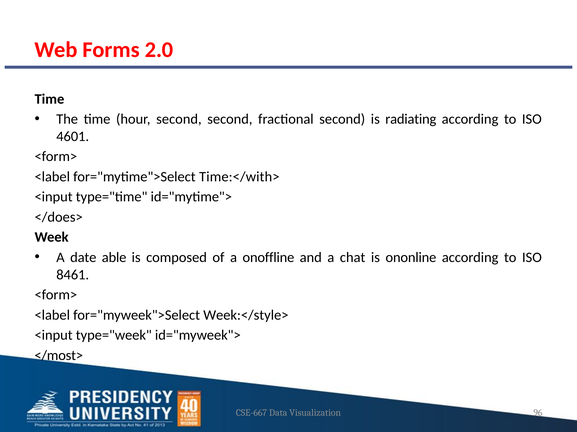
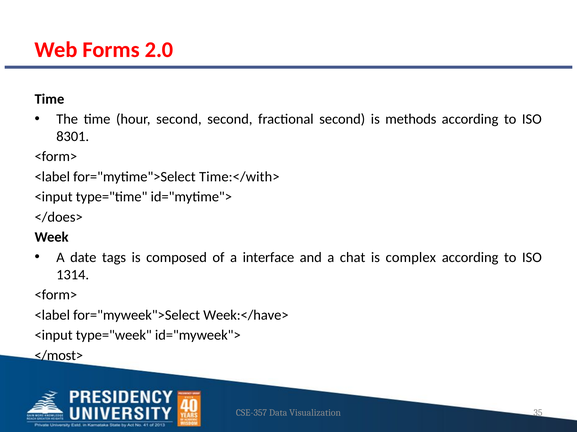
radiating: radiating -> methods (411, 119)
4601: 4601 -> 8301 (73, 137)
able: able -> tags (114, 258)
onoffline: onoffline -> interface (268, 258)
ononline: ononline -> complex (411, 258)
8461: 8461 -> 1314 (73, 275)
Week:</style>: Week:</style> -> Week:</have> (246, 315)
CSE-667: CSE-667 -> CSE-357 (251, 413)
96: 96 -> 35 (538, 413)
